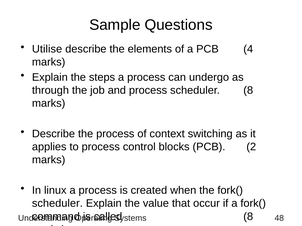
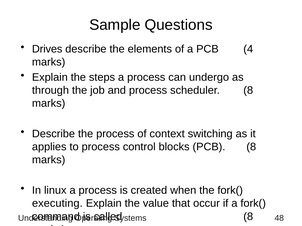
Utilise: Utilise -> Drives (47, 49)
PCB 2: 2 -> 8 (251, 147)
scheduler: scheduler -> executing (57, 204)
